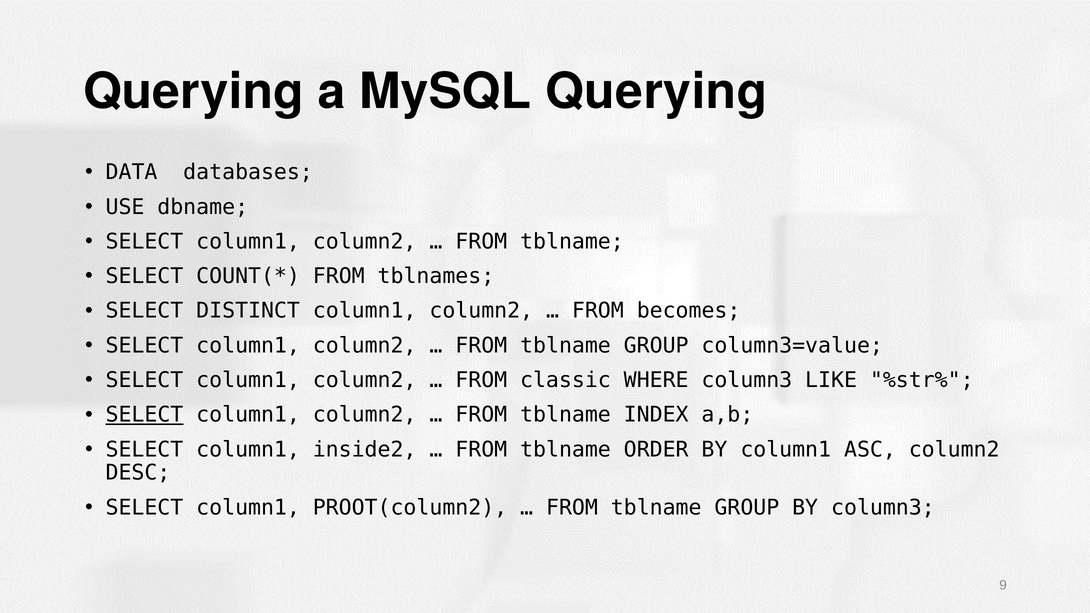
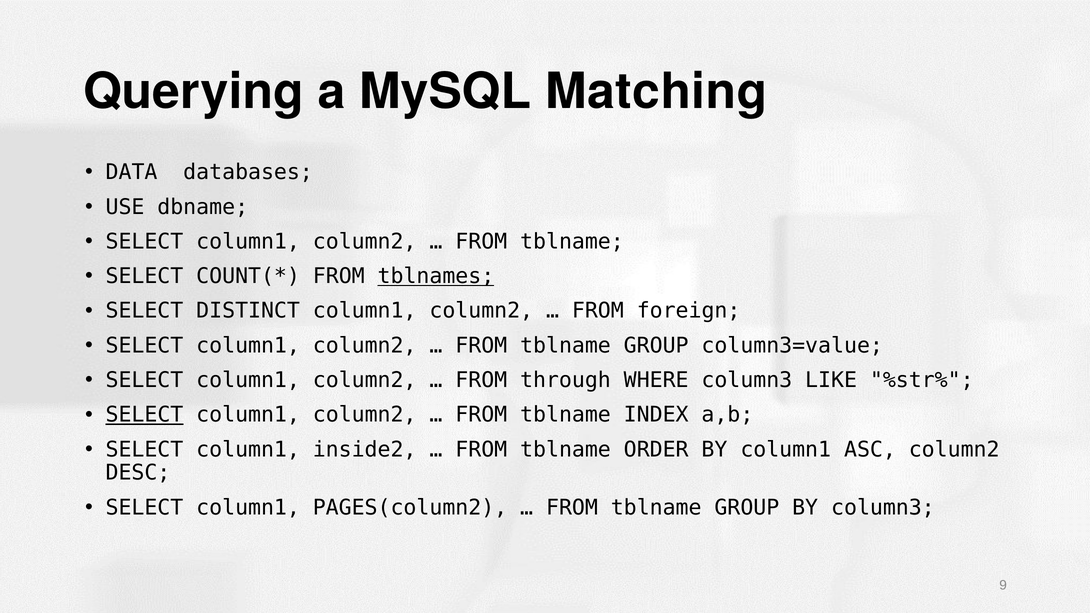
MySQL Querying: Querying -> Matching (656, 92)
tblnames underline: none -> present (436, 276)
becomes: becomes -> foreign (689, 311)
classic: classic -> through (565, 380)
PROOT(column2: PROOT(column2 -> PAGES(column2 (410, 508)
